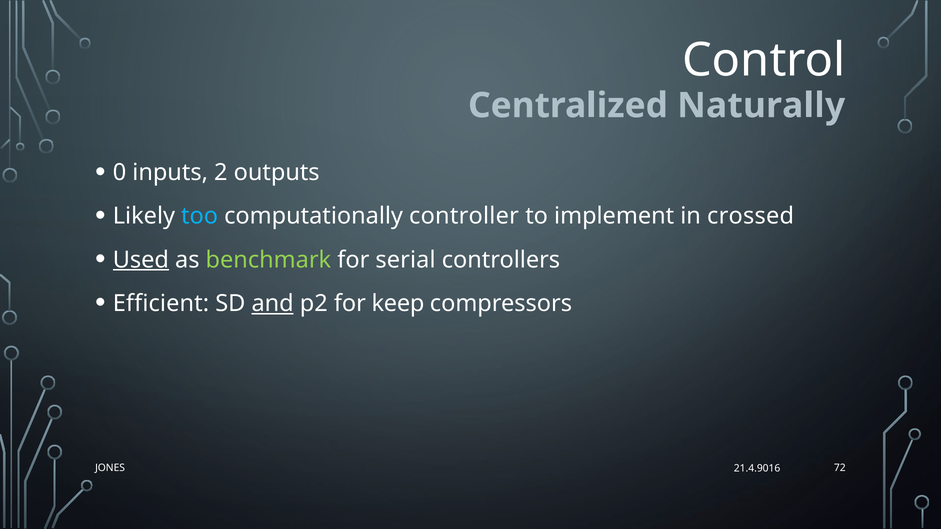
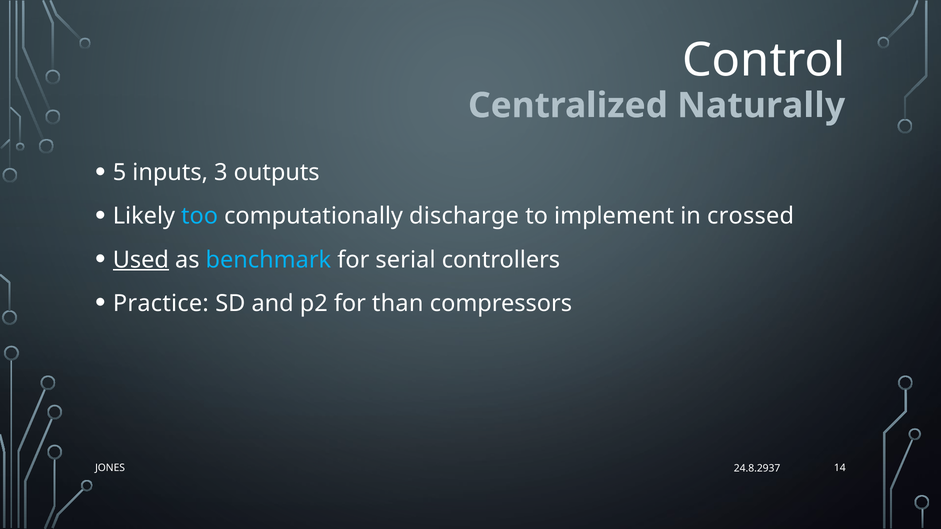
0: 0 -> 5 (120, 173)
2: 2 -> 3 (221, 173)
controller: controller -> discharge (464, 216)
benchmark colour: light green -> light blue (268, 260)
Efficient: Efficient -> Practice (161, 304)
and underline: present -> none (273, 304)
keep: keep -> than (398, 304)
72: 72 -> 14 (840, 468)
21.4.9016: 21.4.9016 -> 24.8.2937 (757, 469)
